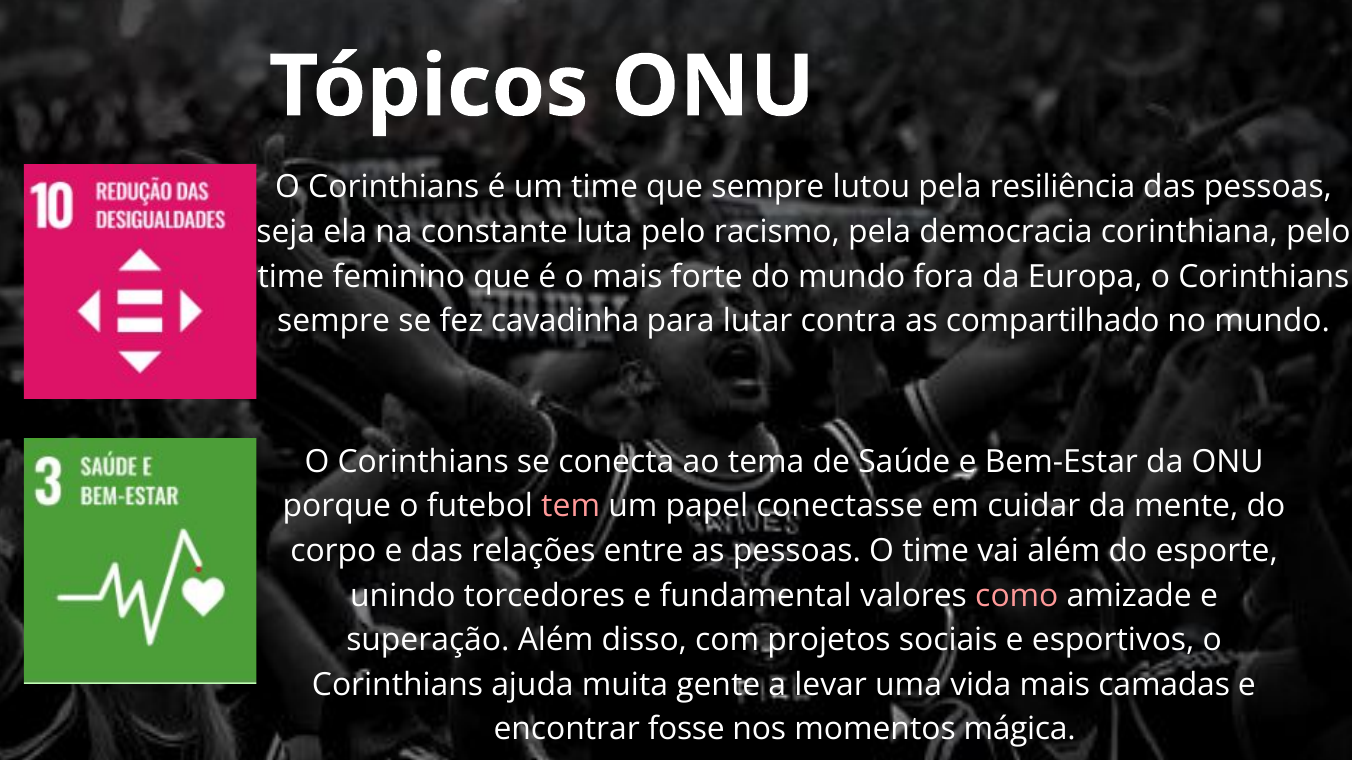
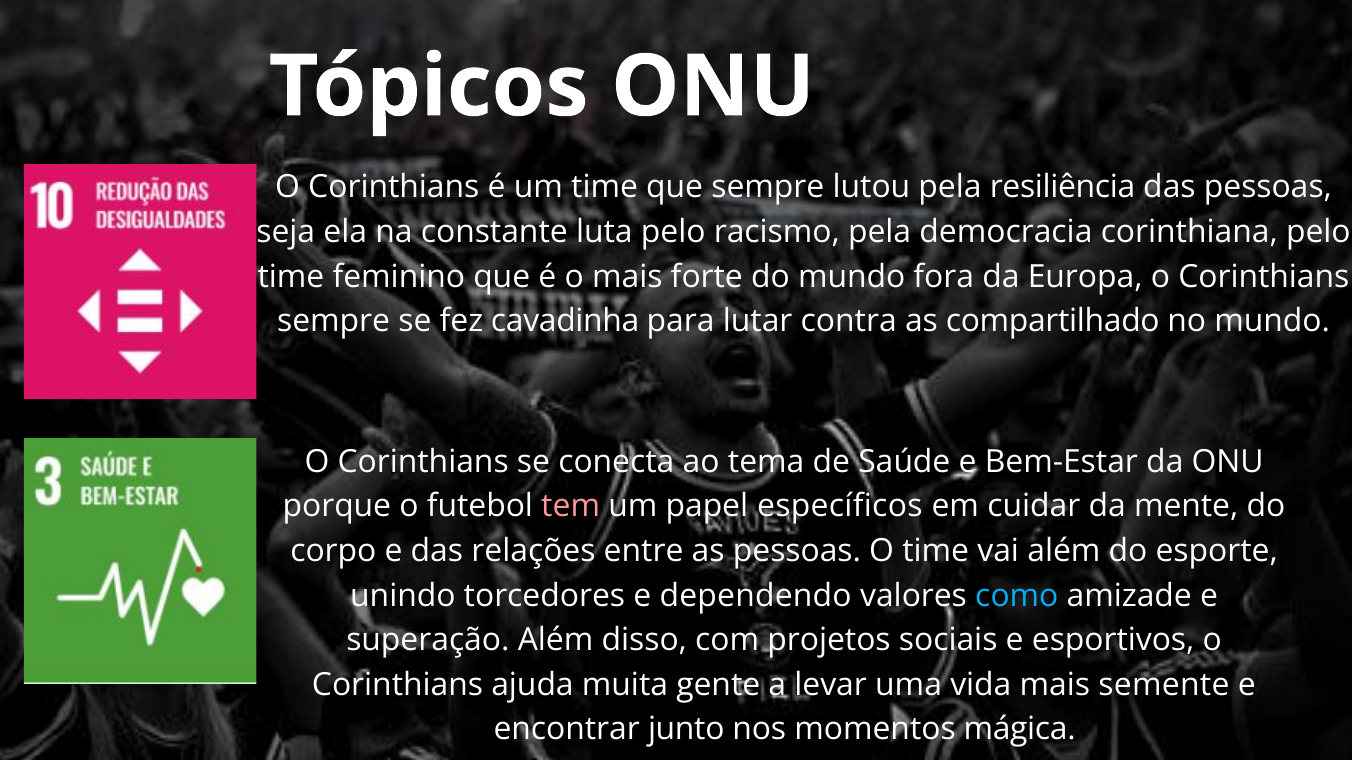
conectasse: conectasse -> específicos (840, 507)
fundamental: fundamental -> dependendo (756, 596)
como colour: pink -> light blue (1017, 596)
camadas: camadas -> semente (1164, 685)
fosse: fosse -> junto (686, 730)
